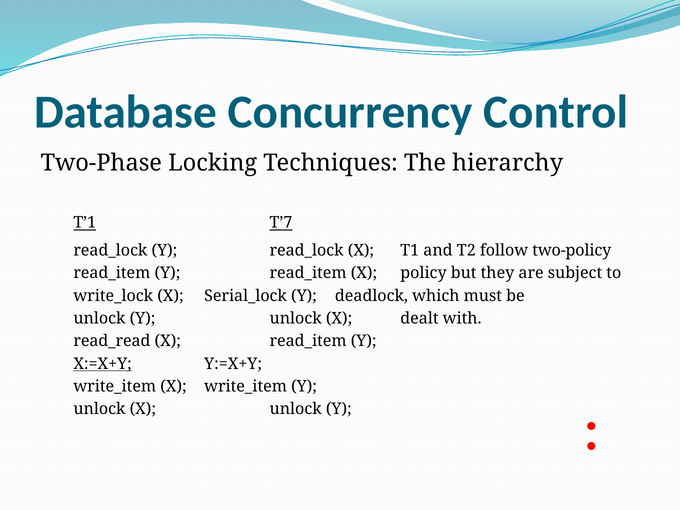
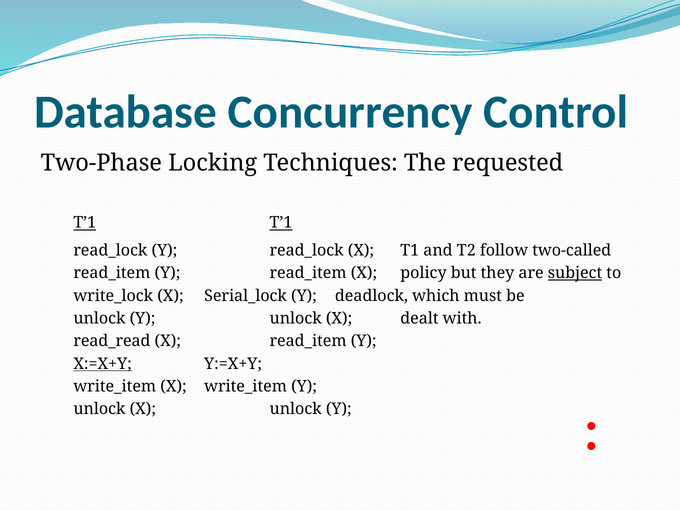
hierarchy: hierarchy -> requested (508, 163)
T’1 T’7: T’7 -> T’1 (281, 223)
two-policy: two-policy -> two-called (572, 250)
subject underline: none -> present (575, 273)
